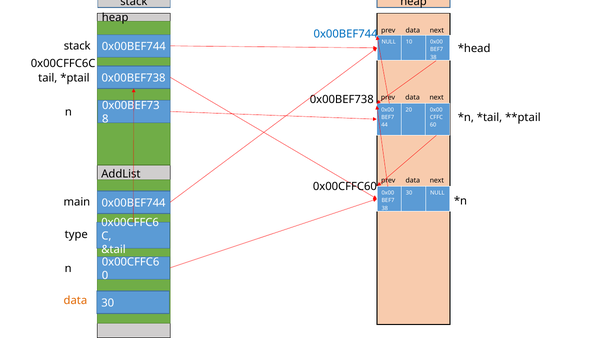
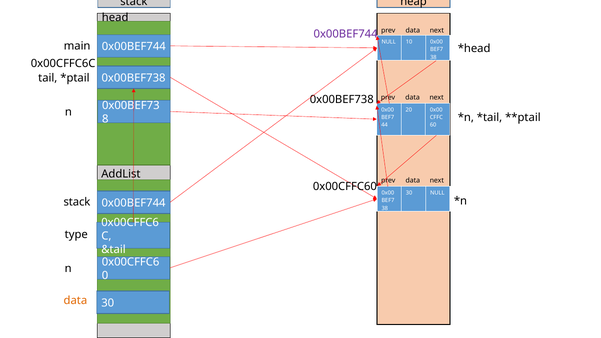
heap: heap -> head (115, 17)
0x00BEF744 colour: blue -> purple (346, 34)
stack: stack -> main (77, 46)
main: main -> stack (77, 202)
